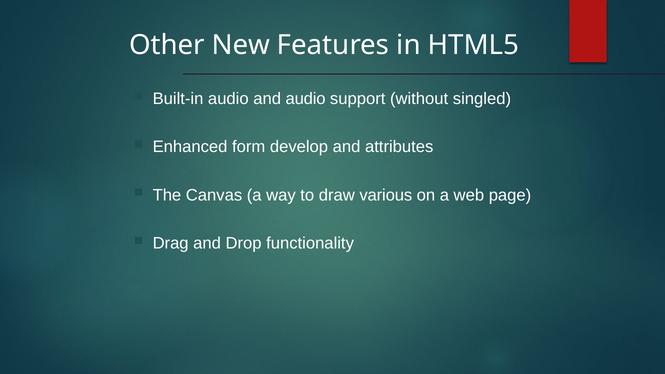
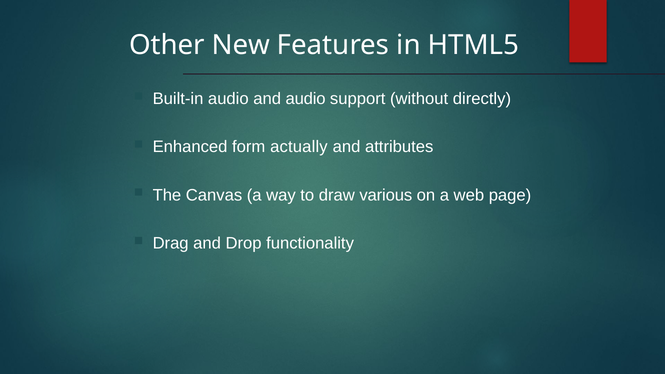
singled: singled -> directly (482, 99)
develop: develop -> actually (299, 147)
